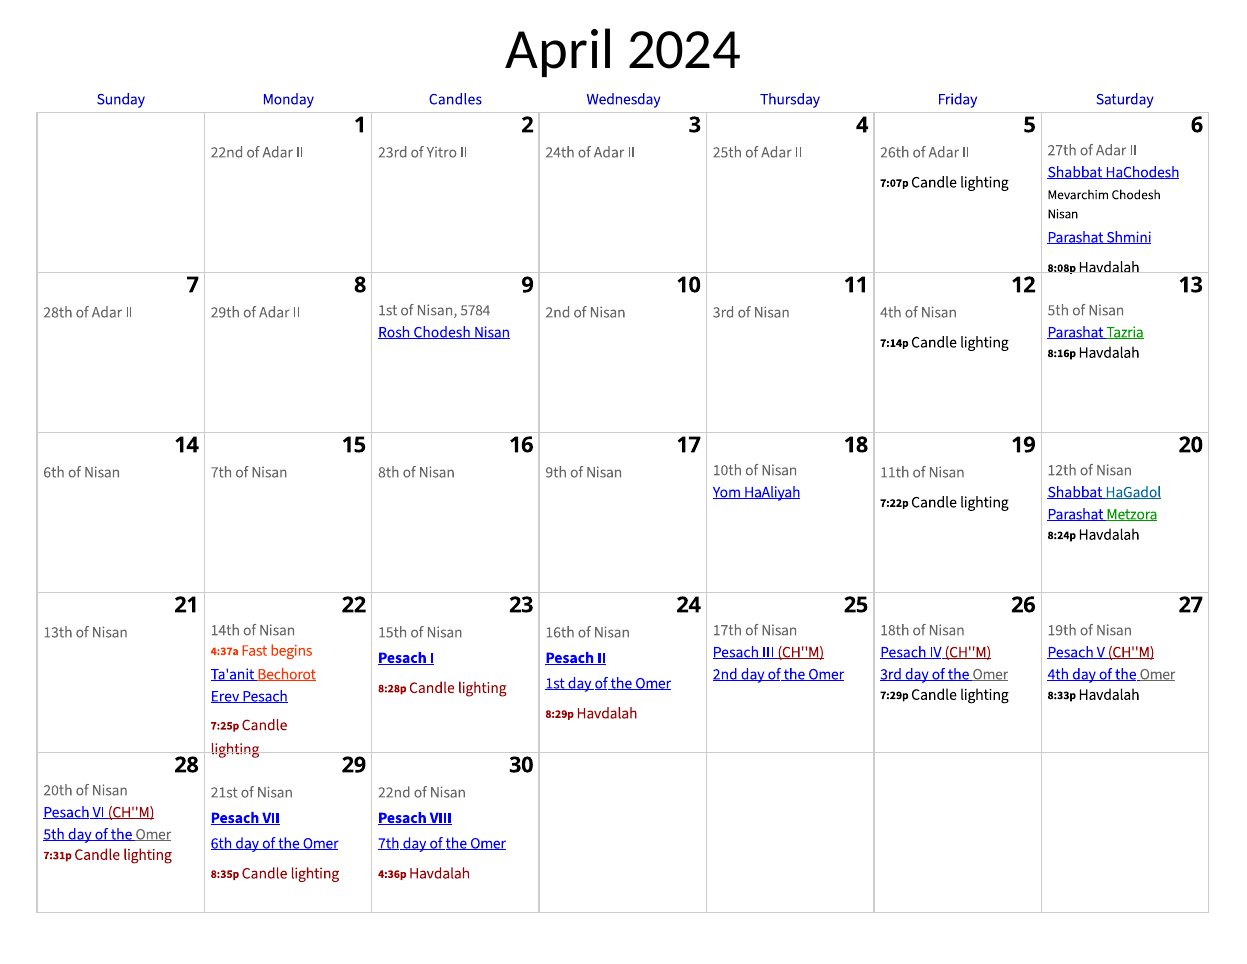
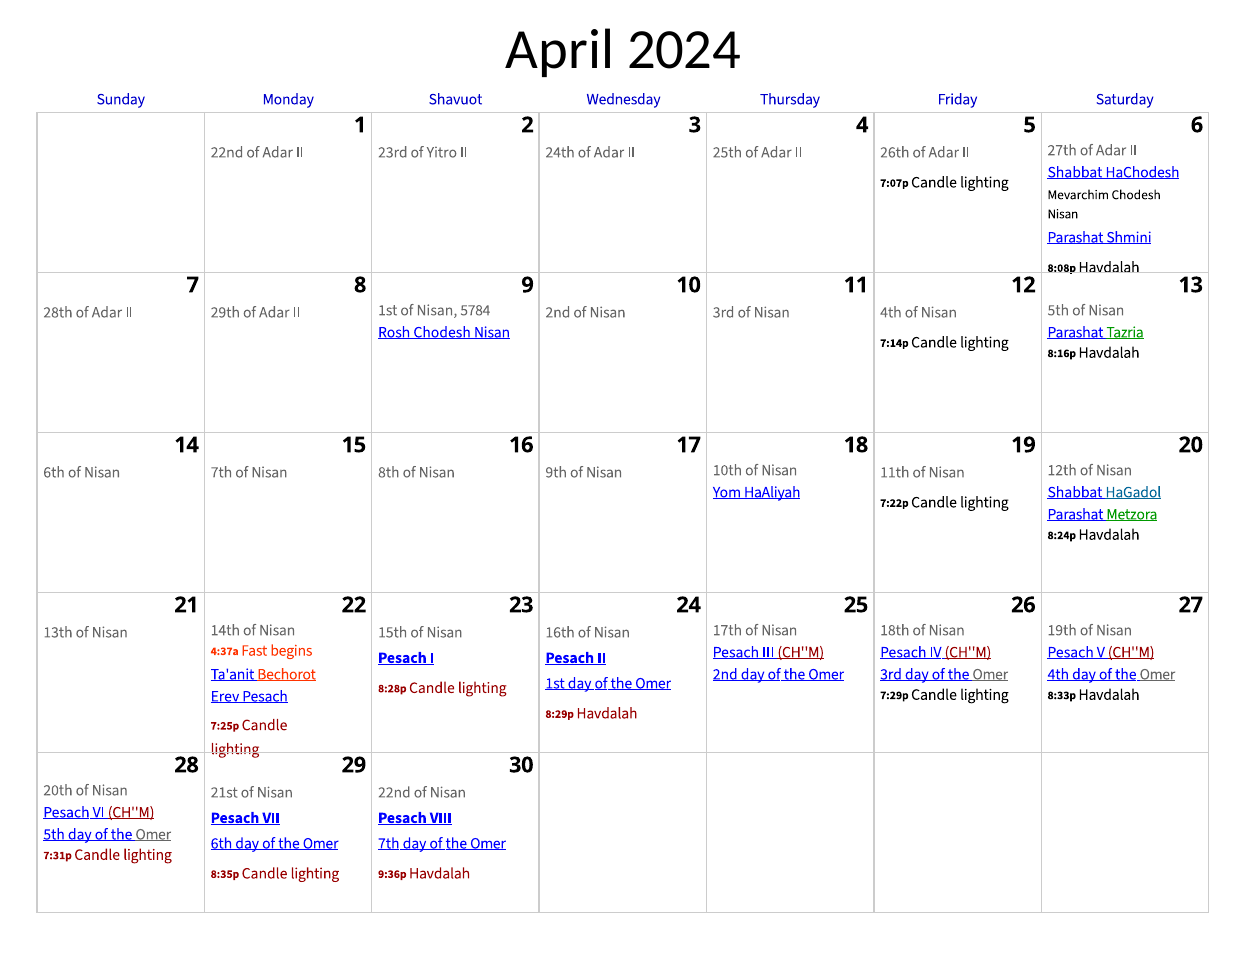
Candles: Candles -> Shavuot (455, 99)
4:36p: 4:36p -> 9:36p (392, 874)
